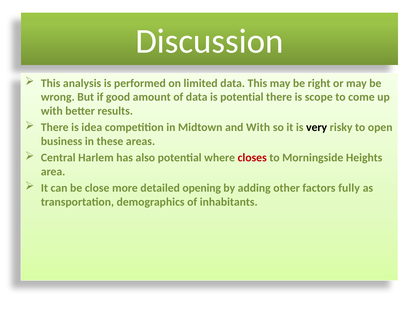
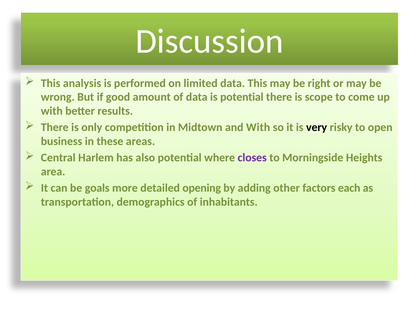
idea: idea -> only (92, 128)
closes colour: red -> purple (252, 158)
close: close -> goals (97, 188)
fully: fully -> each (349, 188)
